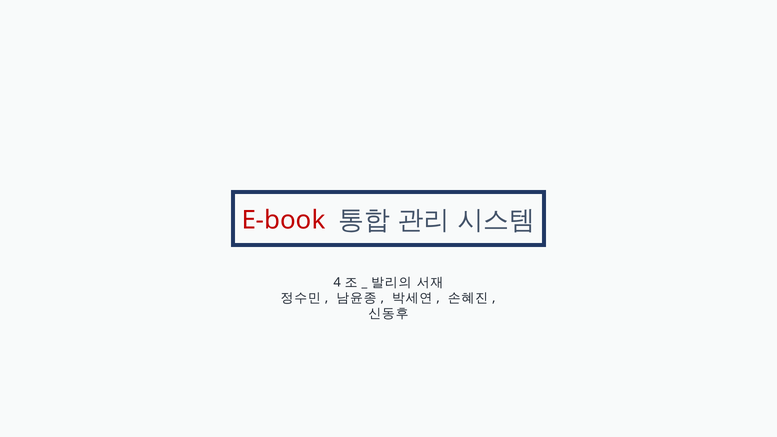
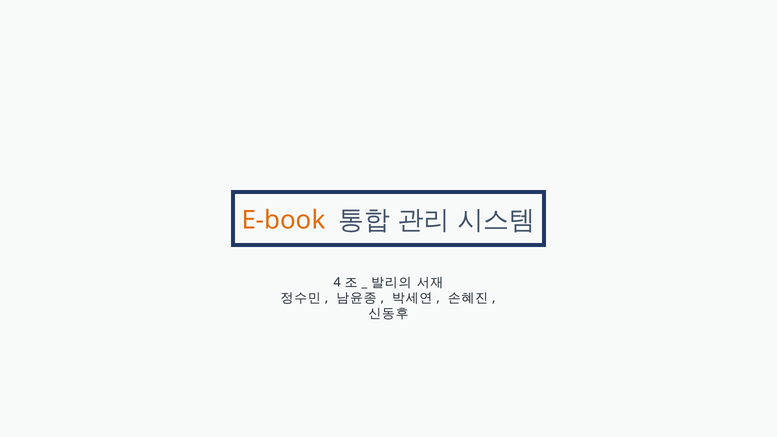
E-book colour: red -> orange (283, 220)
